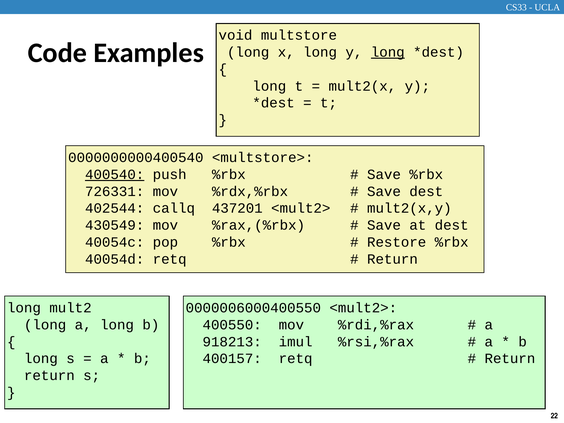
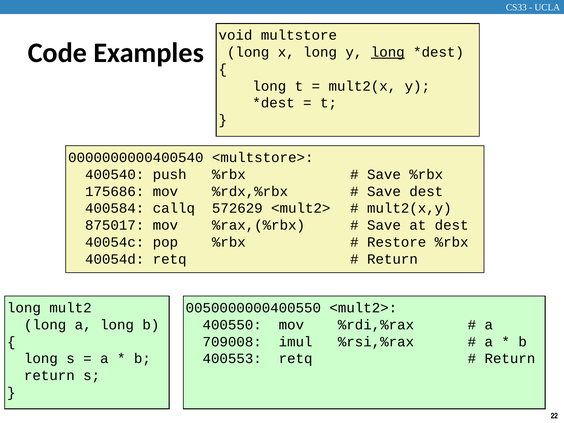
400540 underline: present -> none (115, 174)
726331: 726331 -> 175686 (115, 191)
402544: 402544 -> 400584 (115, 208)
437201: 437201 -> 572629 (237, 208)
430549: 430549 -> 875017 (115, 225)
0000006000400550: 0000006000400550 -> 0050000000400550 (253, 308)
918213: 918213 -> 709008 (232, 342)
400157: 400157 -> 400553 (232, 359)
